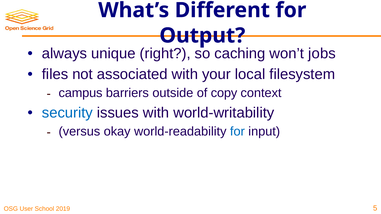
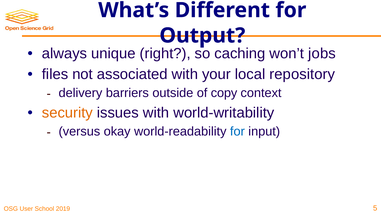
filesystem: filesystem -> repository (302, 74)
campus: campus -> delivery (80, 93)
security colour: blue -> orange (67, 113)
